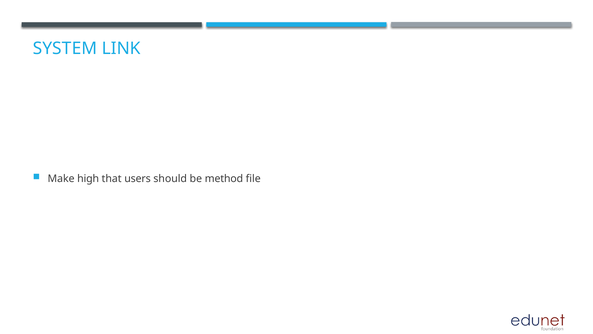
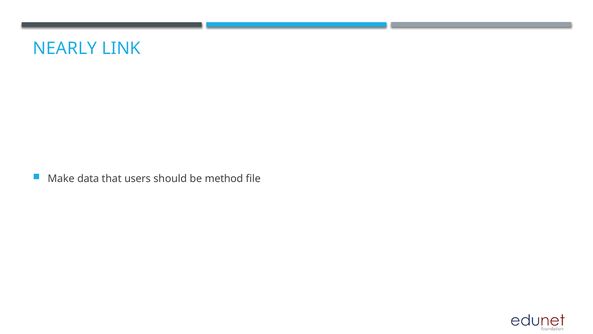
SYSTEM: SYSTEM -> NEARLY (65, 49)
high: high -> data (88, 178)
